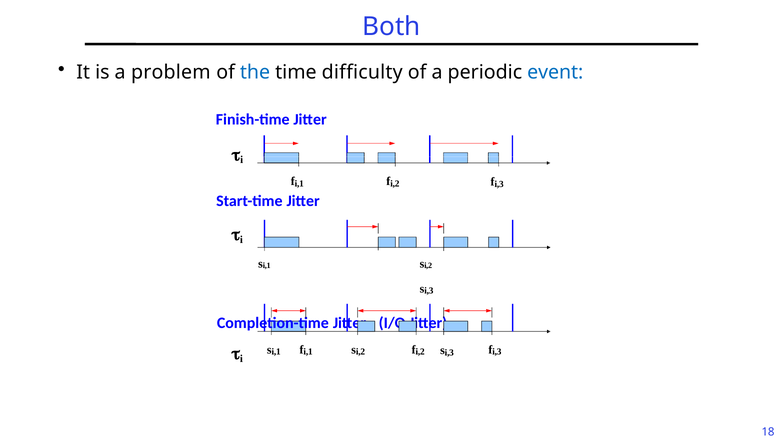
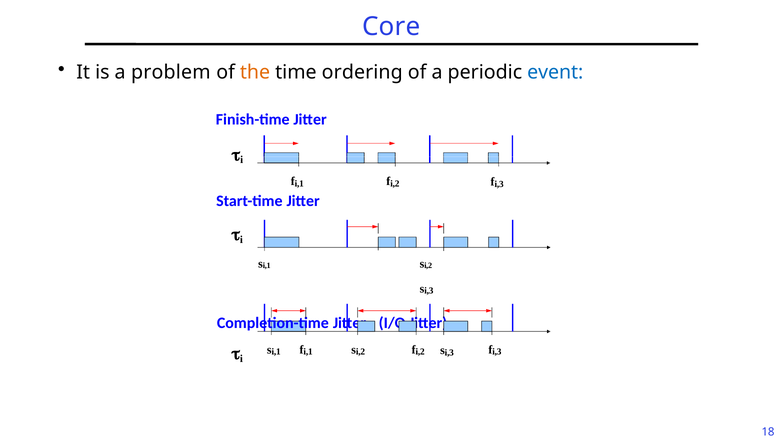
Both: Both -> Core (391, 27)
the colour: blue -> orange (255, 72)
difficulty: difficulty -> ordering (362, 72)
